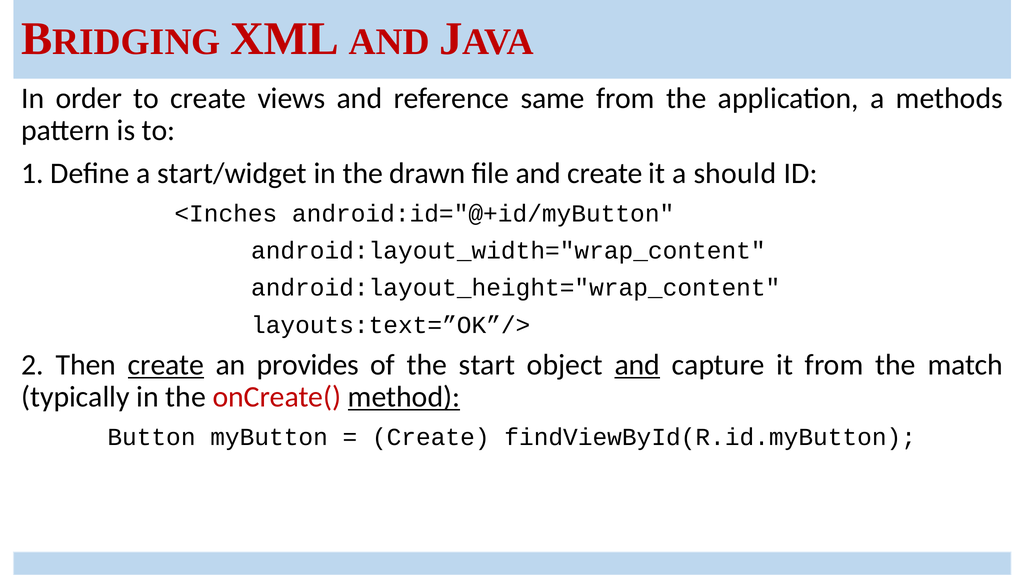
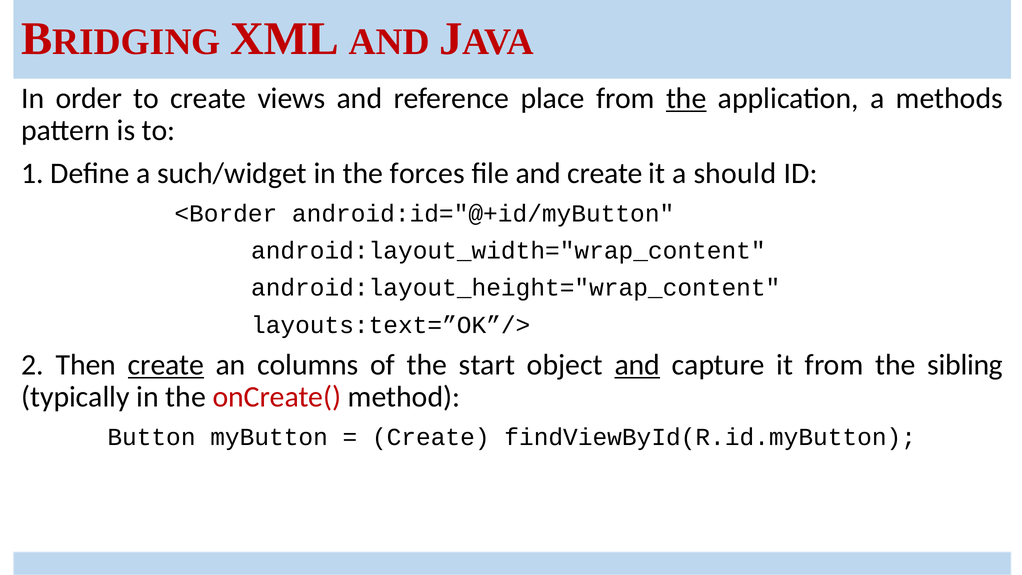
same: same -> place (553, 98)
the underline: none -> present (686, 98)
start/widget: start/widget -> such/widget (232, 173)
drawn: drawn -> forces (427, 173)
<Inches: <Inches -> <Border (226, 213)
provides: provides -> columns (308, 365)
match: match -> sibling (965, 365)
method underline: present -> none (404, 397)
